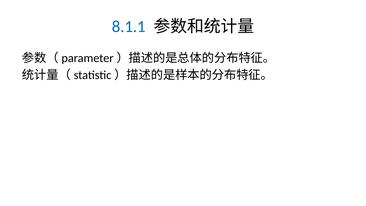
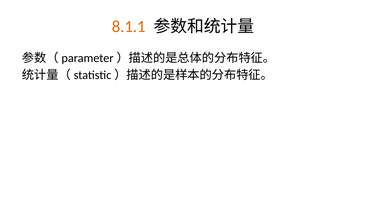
8.1.1 colour: blue -> orange (129, 27)
